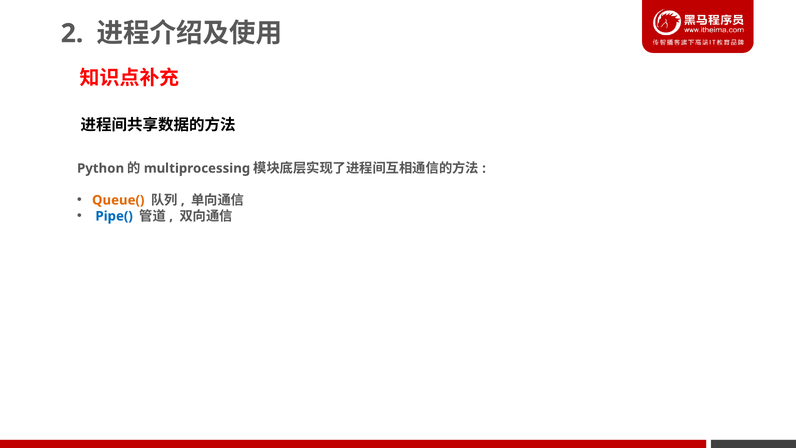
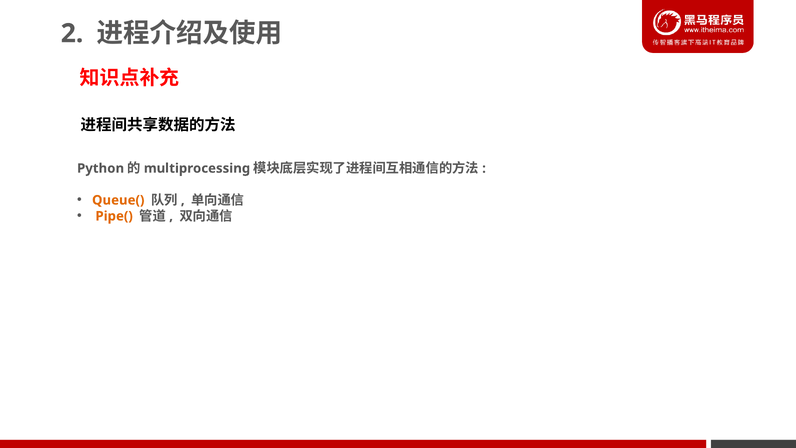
Pipe( colour: blue -> orange (114, 216)
